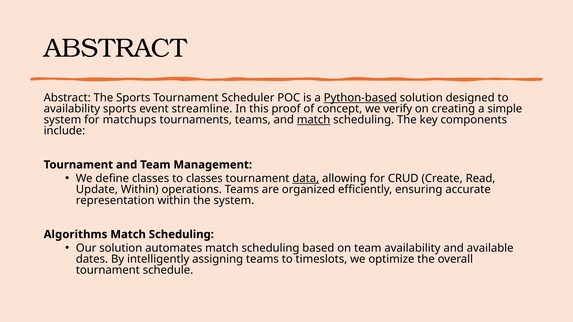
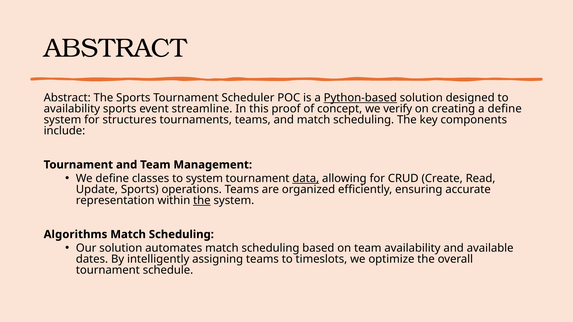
a simple: simple -> define (505, 109)
matchups: matchups -> structures (130, 120)
match underline: present -> none (314, 120)
to classes: classes -> system (204, 179)
Update Within: Within -> Sports (140, 190)
the underline: none -> present (202, 201)
